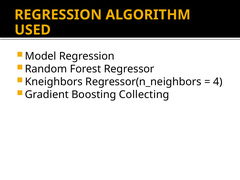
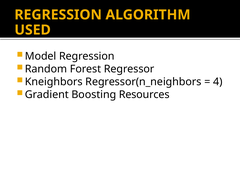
Collecting: Collecting -> Resources (144, 95)
